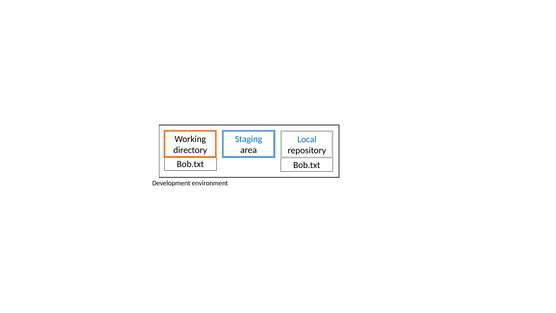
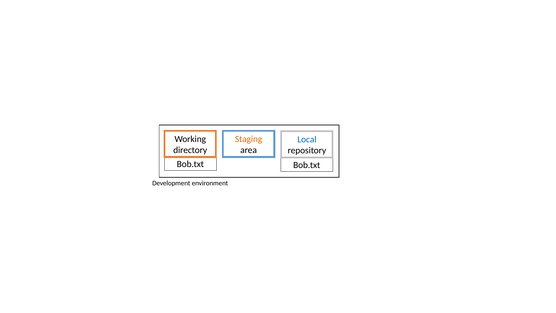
Staging colour: blue -> orange (249, 139)
